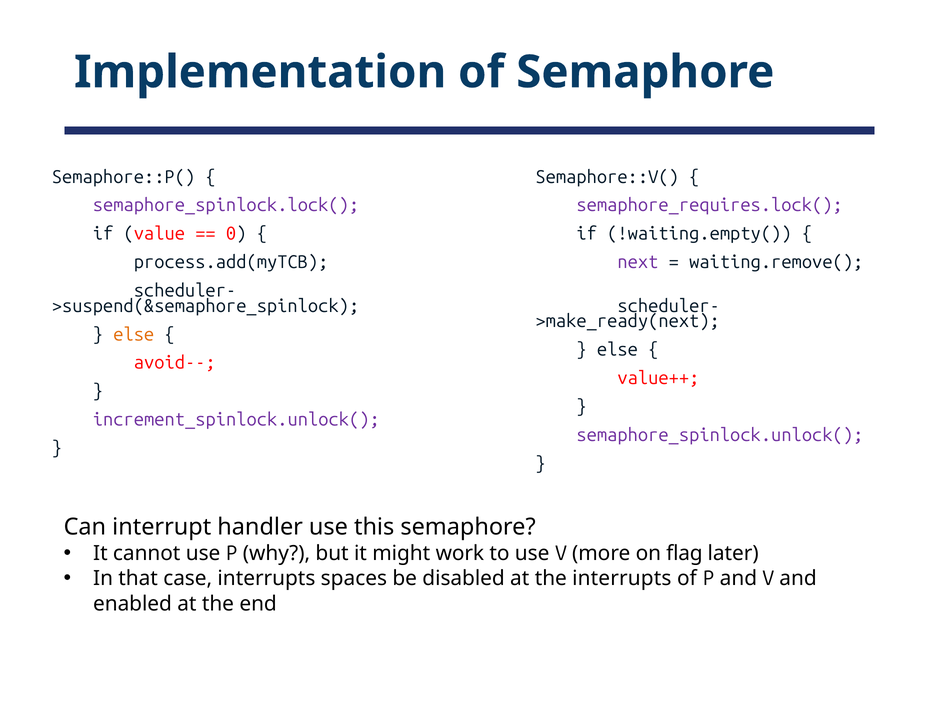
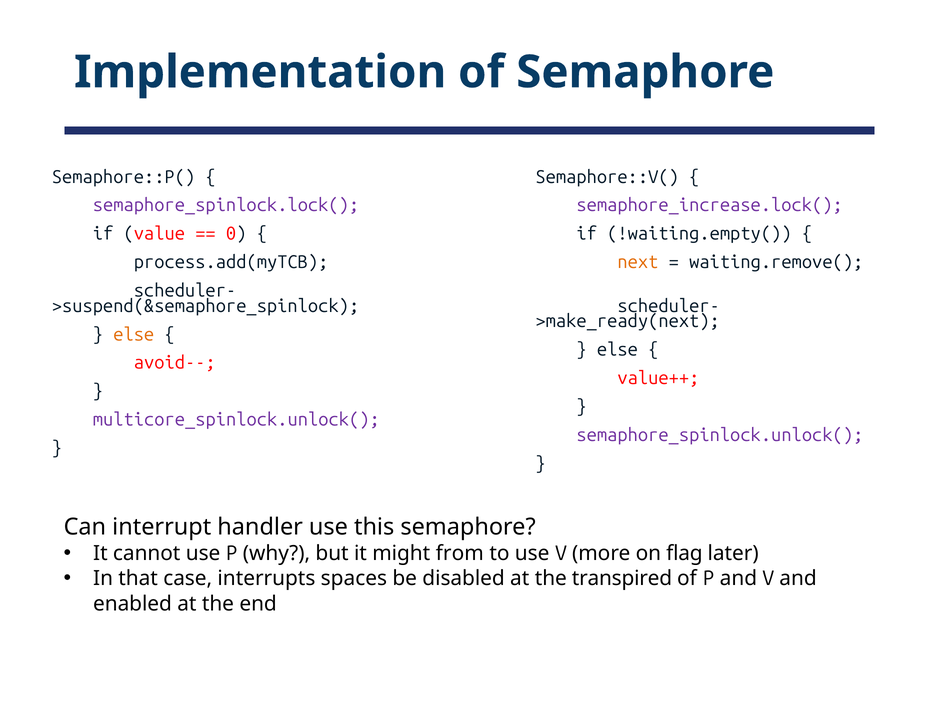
semaphore_requires.lock(: semaphore_requires.lock( -> semaphore_increase.lock( (710, 205)
next colour: purple -> orange (638, 262)
increment_spinlock.unlock(: increment_spinlock.unlock( -> multicore_spinlock.unlock( (236, 419)
work: work -> from (460, 553)
the interrupts: interrupts -> transpired (622, 578)
